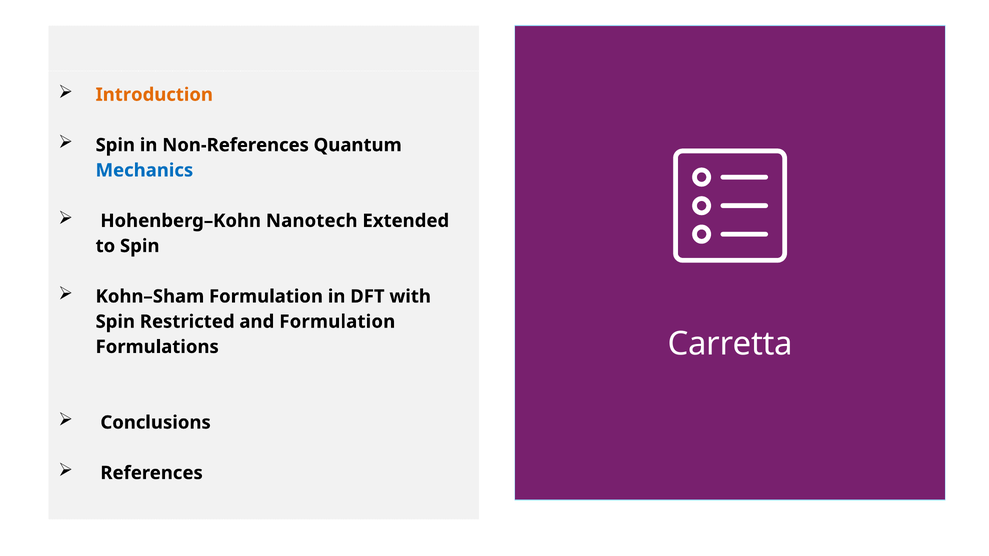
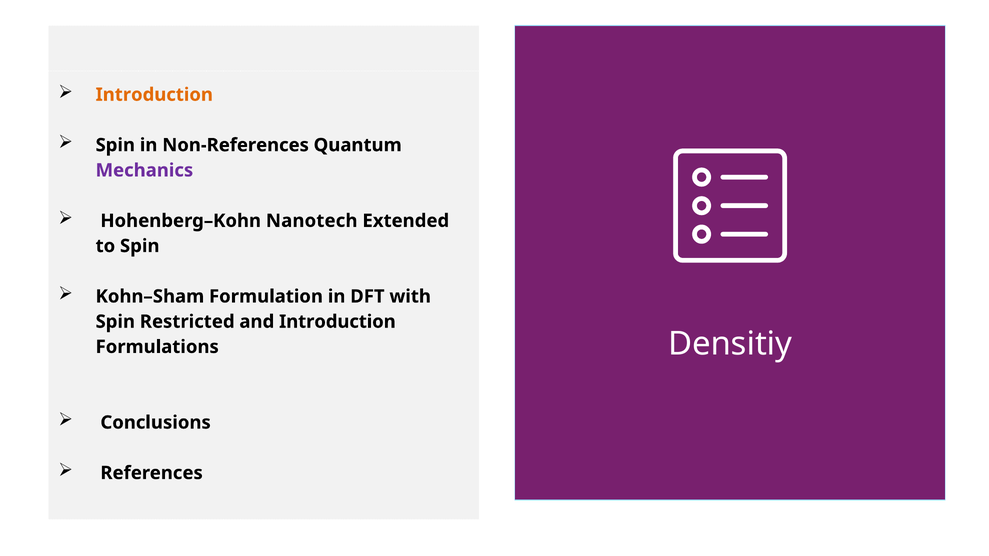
Mechanics colour: blue -> purple (144, 170)
and Formulation: Formulation -> Introduction (337, 322)
Carretta: Carretta -> Densitiy (730, 344)
